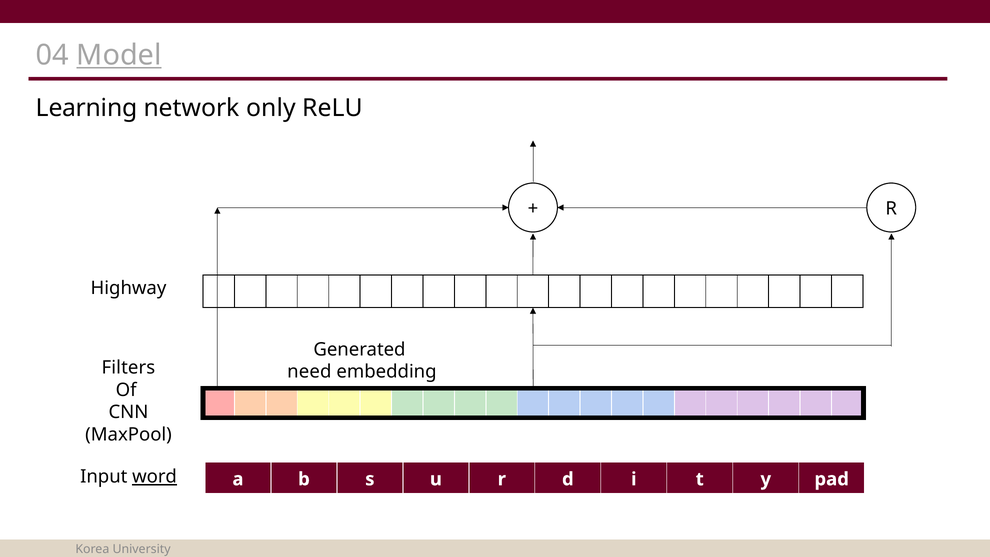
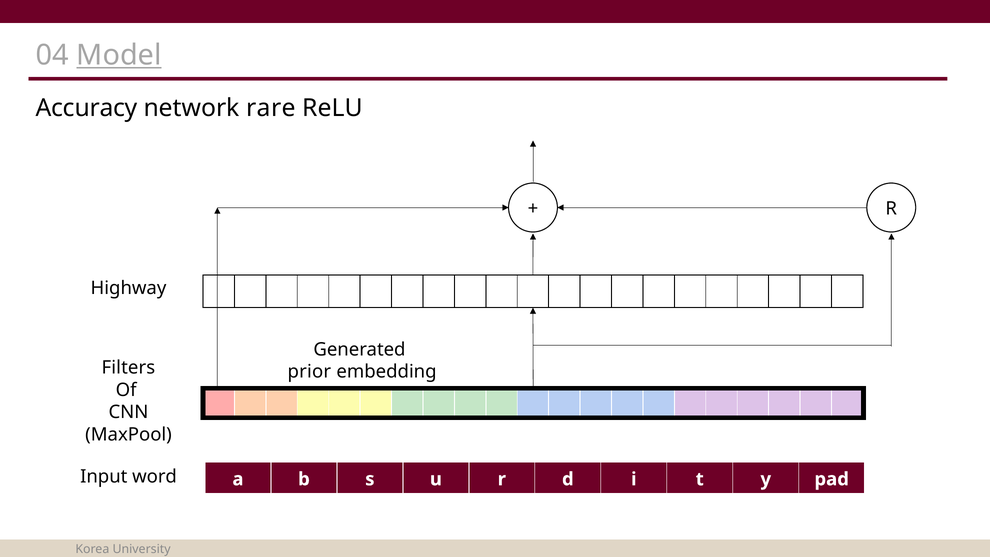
Learning: Learning -> Accuracy (87, 108)
only: only -> rare (271, 108)
need: need -> prior (309, 372)
word underline: present -> none (155, 477)
